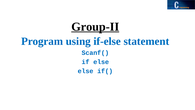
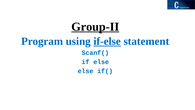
if-else underline: none -> present (107, 41)
